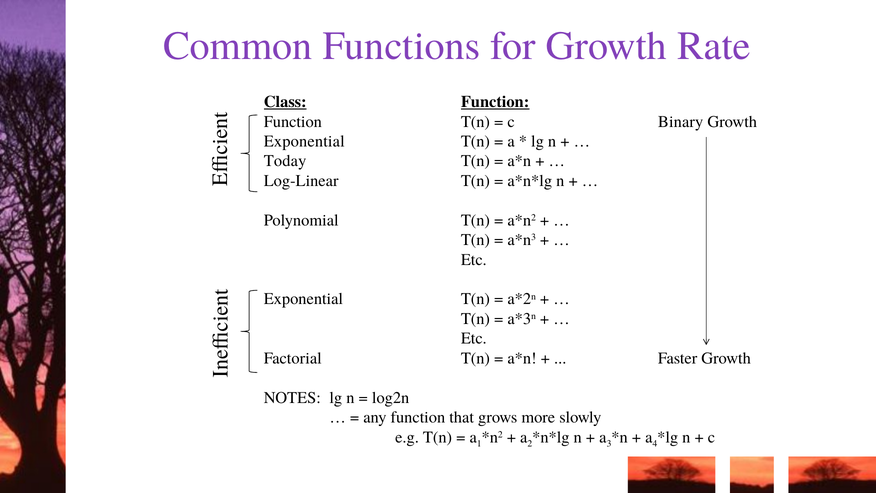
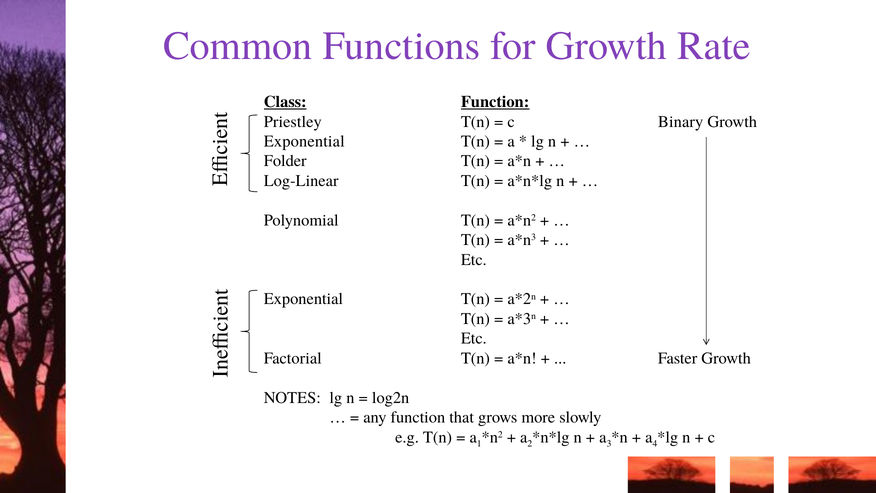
Function: Function -> Priestley (293, 122)
Today: Today -> Folder (285, 161)
